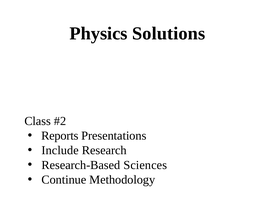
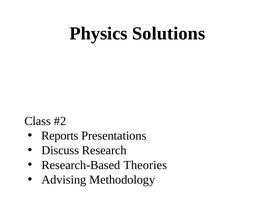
Include: Include -> Discuss (60, 151)
Sciences: Sciences -> Theories (145, 165)
Continue: Continue -> Advising (64, 180)
